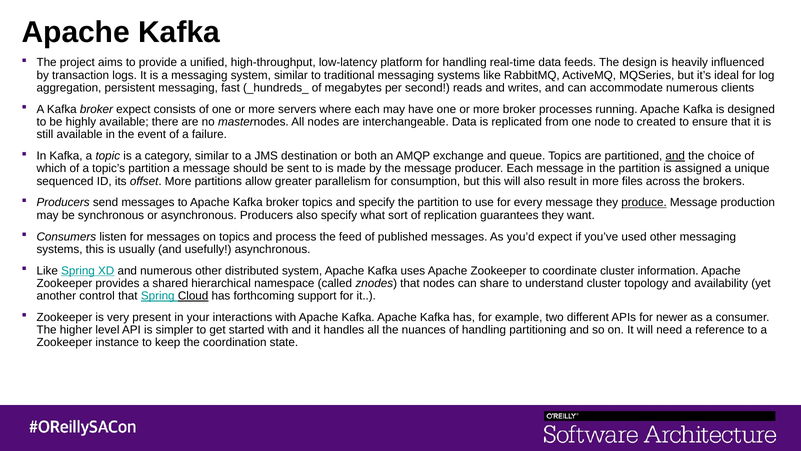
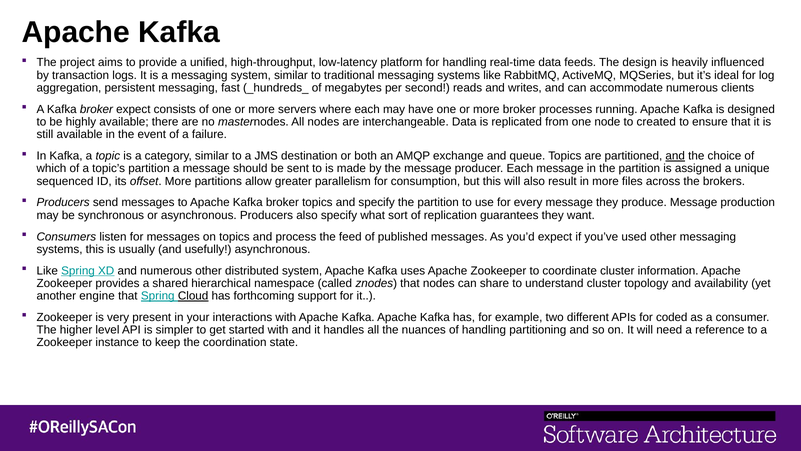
produce underline: present -> none (644, 202)
control: control -> engine (97, 296)
newer: newer -> coded (672, 317)
